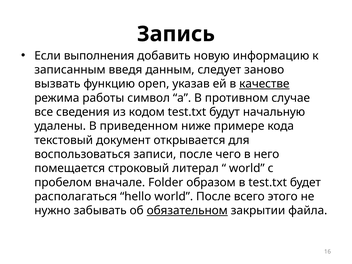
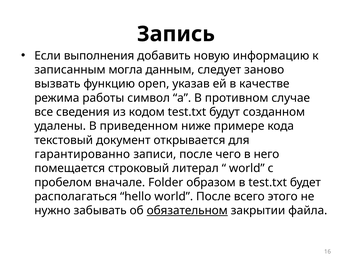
введя: введя -> могла (126, 70)
качестве underline: present -> none (264, 84)
начальную: начальную -> созданном (274, 112)
воспользоваться: воспользоваться -> гарантированно (82, 154)
